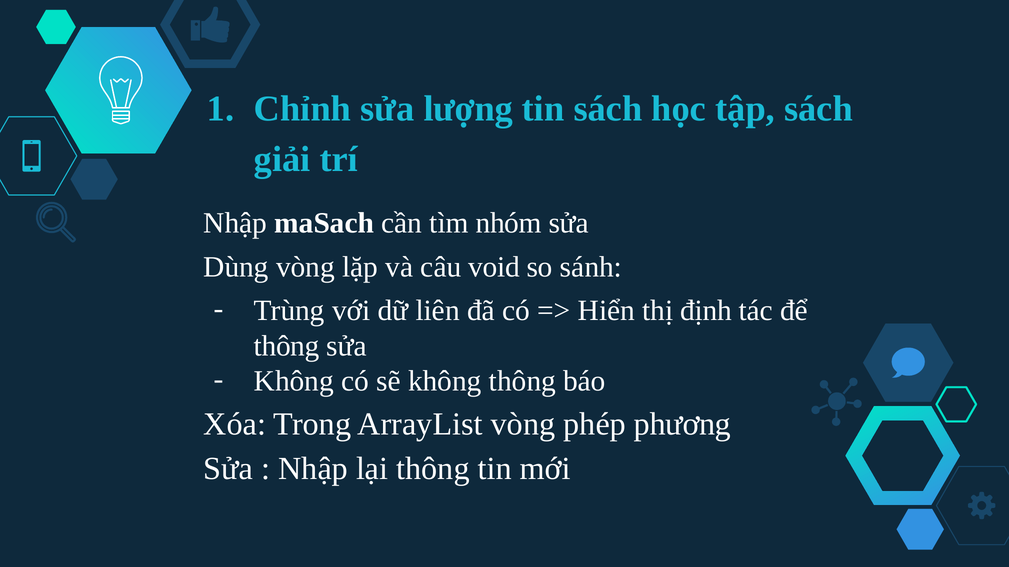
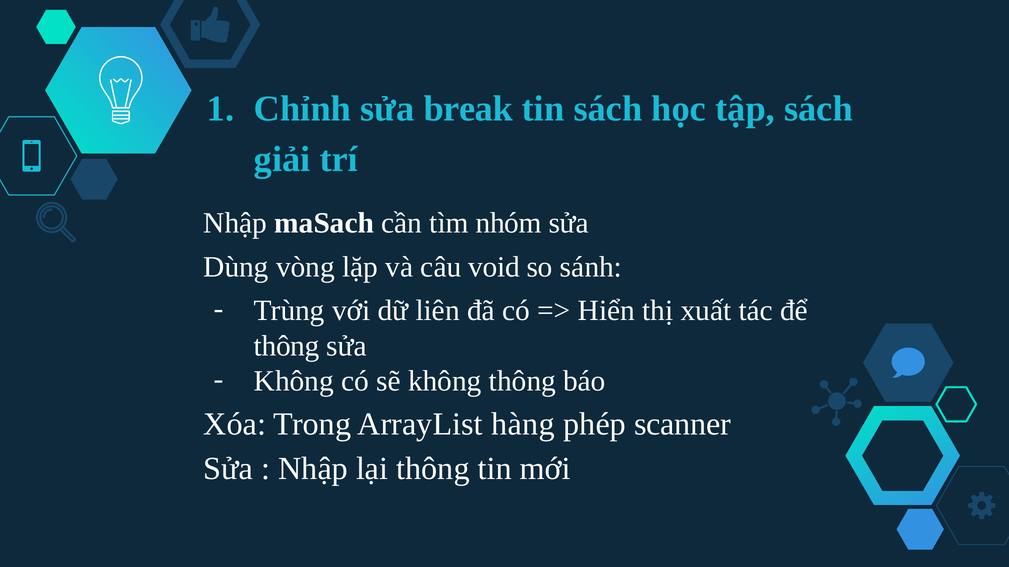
lượng: lượng -> break (468, 109)
định: định -> xuất (706, 311)
ArrayList vòng: vòng -> hàng (523, 424)
phương: phương -> scanner (682, 424)
